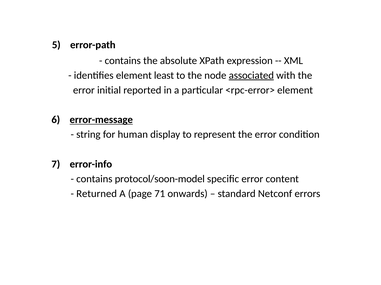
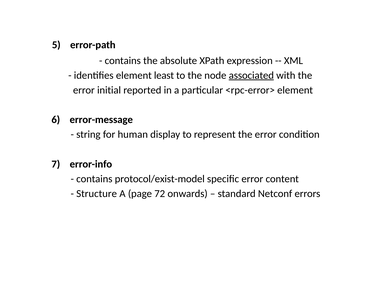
error-message underline: present -> none (101, 120)
protocol/soon-model: protocol/soon-model -> protocol/exist-model (160, 179)
Returned: Returned -> Structure (97, 194)
71: 71 -> 72 (160, 194)
